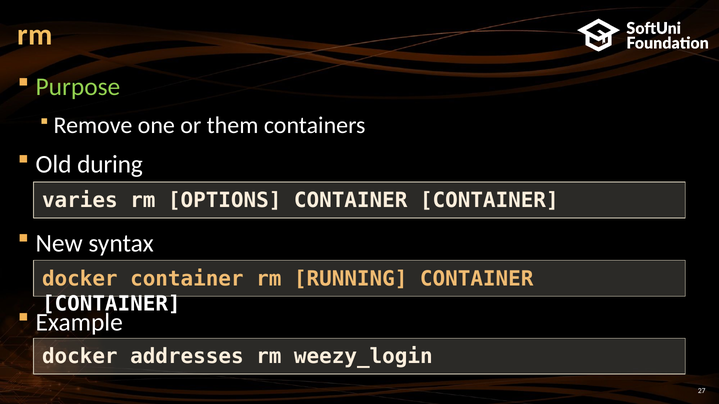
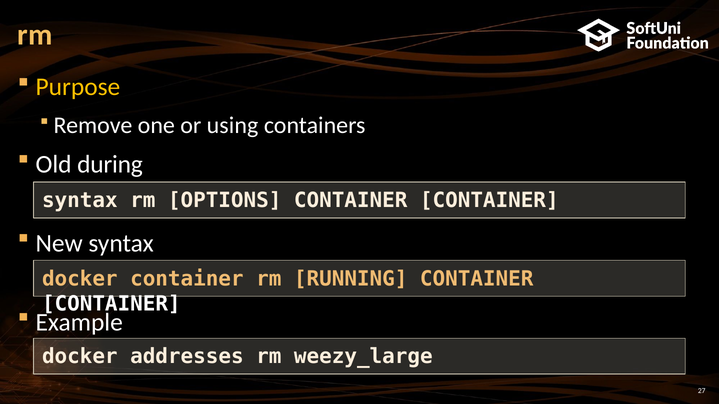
Purpose colour: light green -> yellow (78, 87)
them: them -> using (233, 126)
varies: varies -> syntax (80, 201)
weezy_login: weezy_login -> weezy_large (363, 357)
